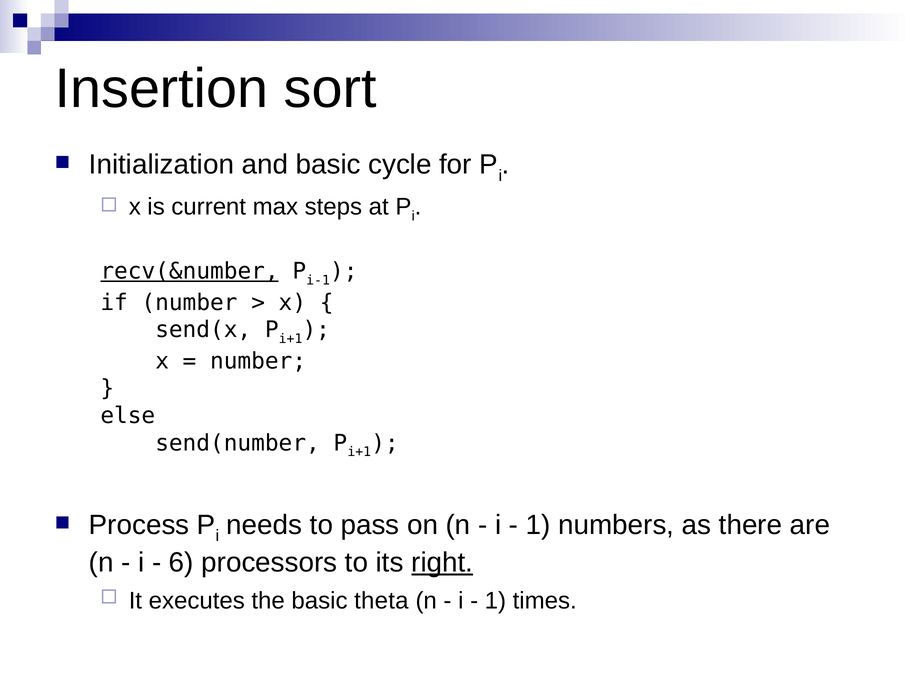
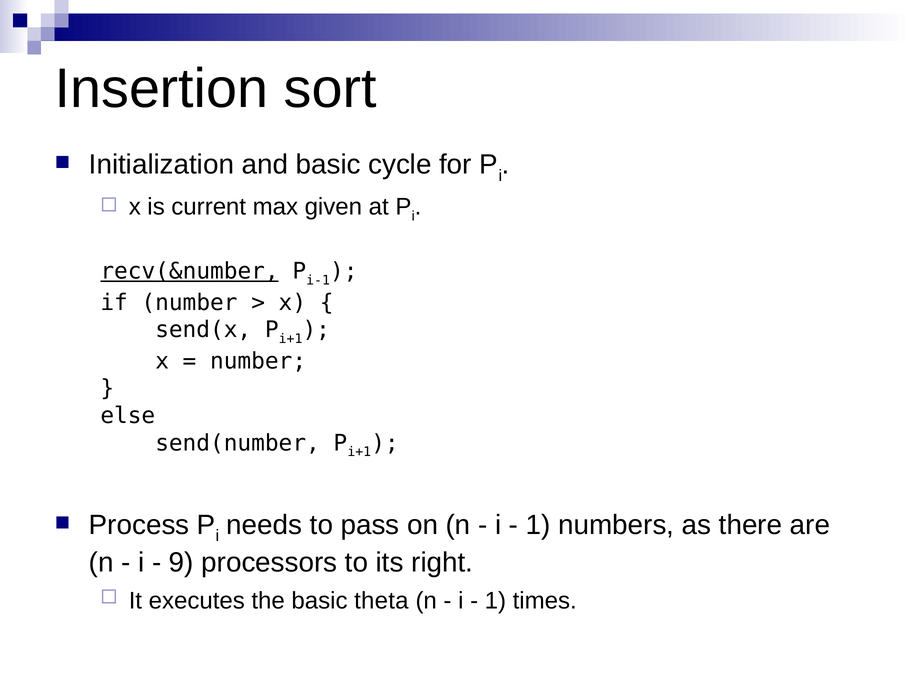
steps: steps -> given (333, 207)
6: 6 -> 9 (181, 563)
right underline: present -> none (442, 563)
